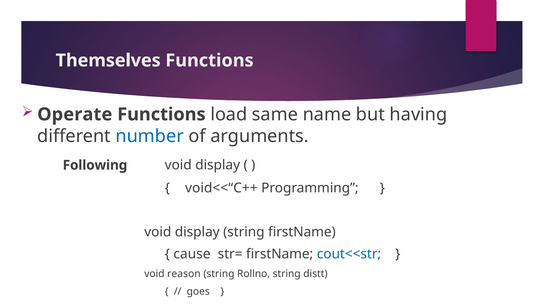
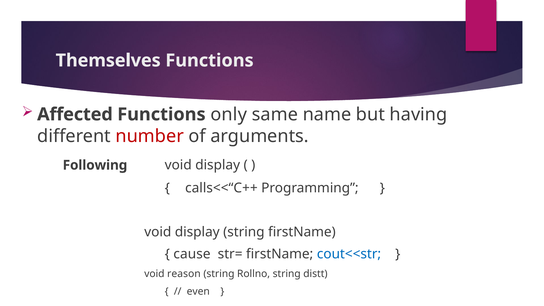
Operate: Operate -> Affected (75, 114)
load: load -> only (229, 114)
number colour: blue -> red (150, 136)
void<<“C++: void<<“C++ -> calls<<“C++ (221, 188)
goes: goes -> even (198, 292)
